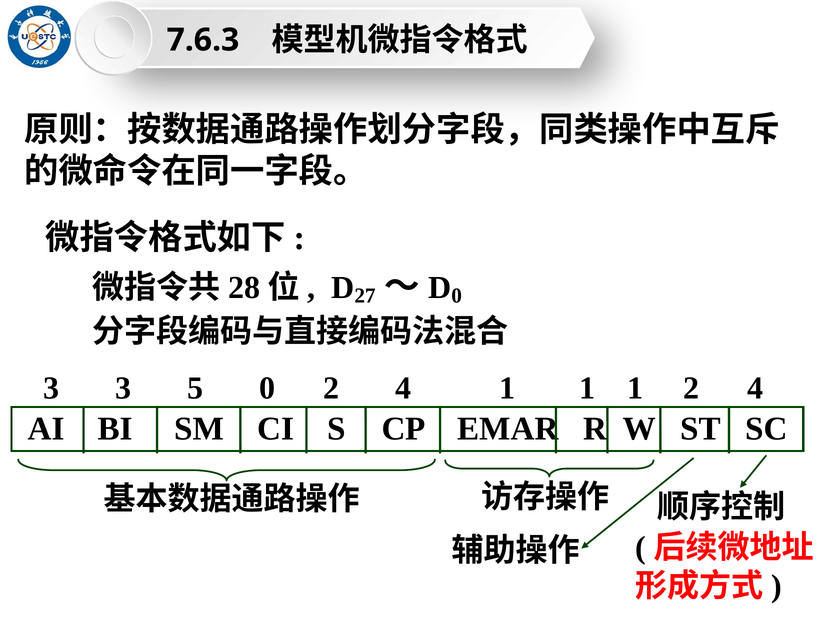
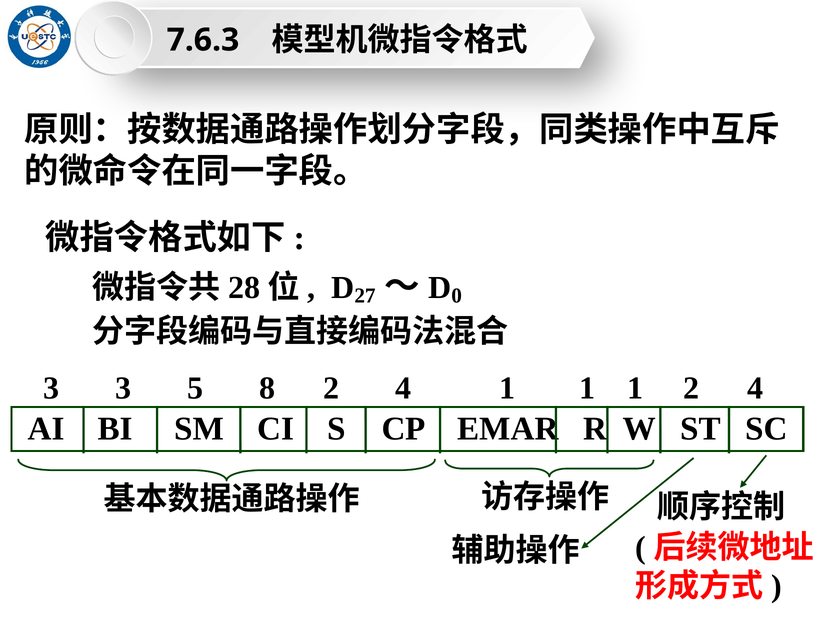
5 0: 0 -> 8 (267, 388)
